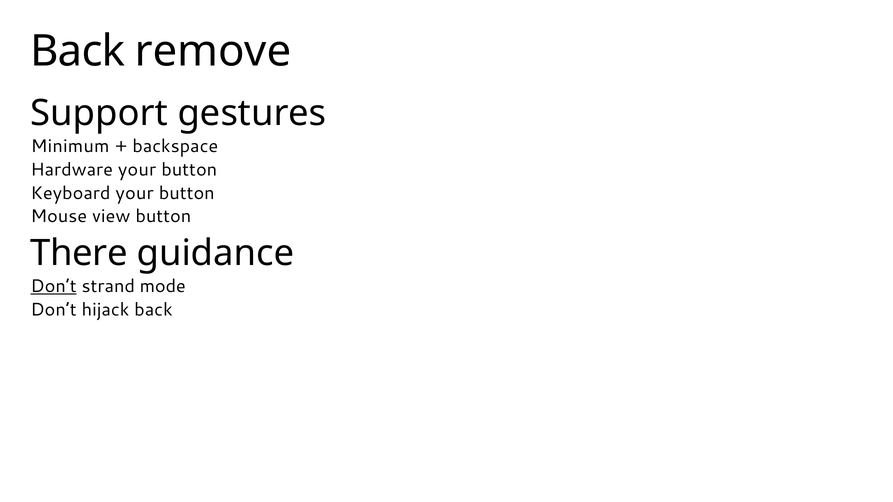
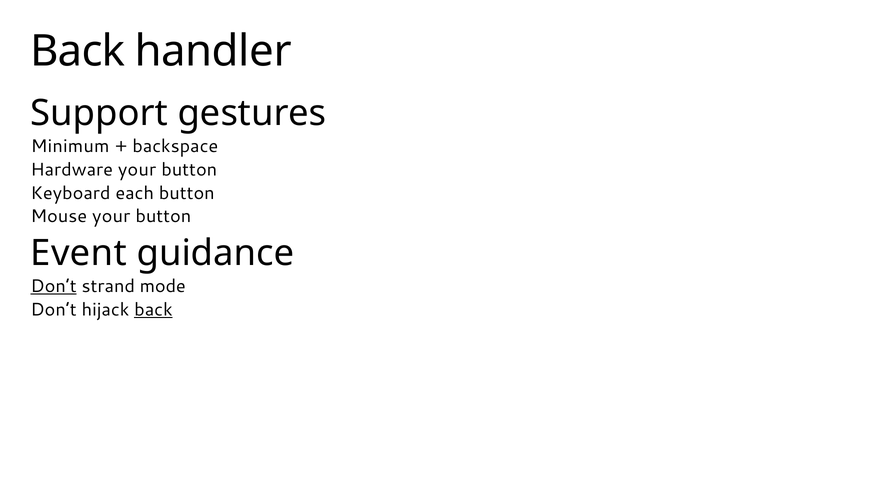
remove: remove -> handler (213, 51)
Keyboard your: your -> each (135, 193)
Mouse view: view -> your (111, 216)
There: There -> Event (79, 253)
back underline: none -> present (153, 310)
